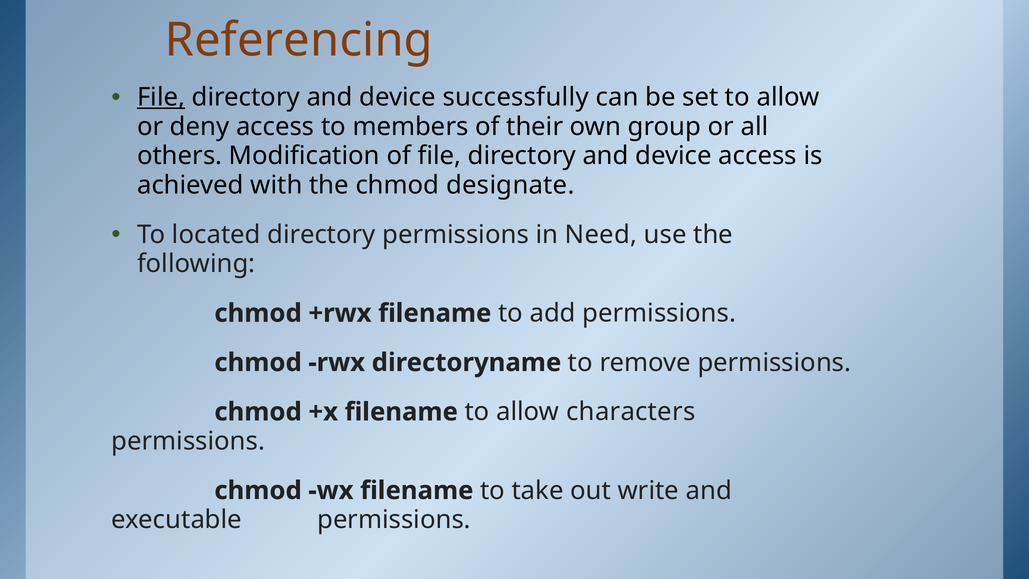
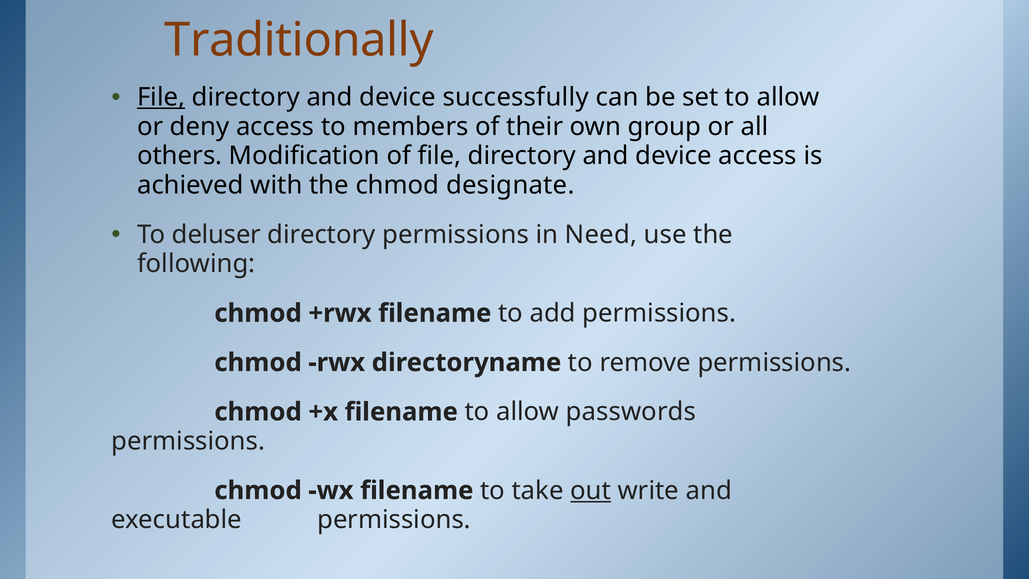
Referencing: Referencing -> Traditionally (299, 40)
located: located -> deluser (216, 235)
characters: characters -> passwords (631, 412)
out underline: none -> present (591, 491)
